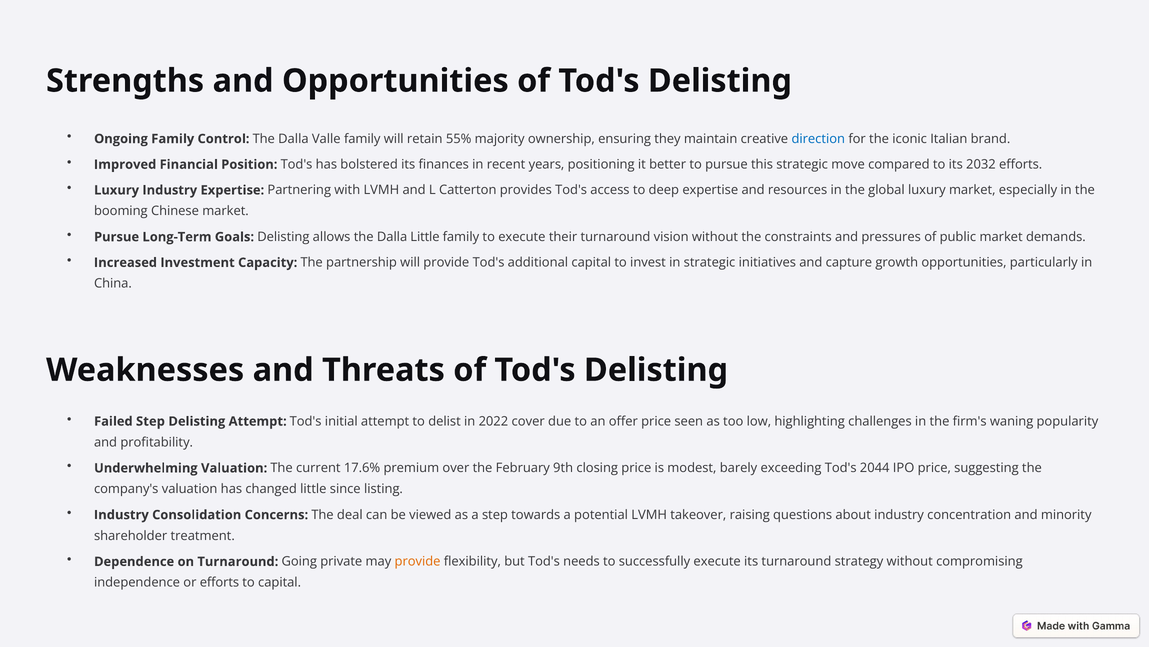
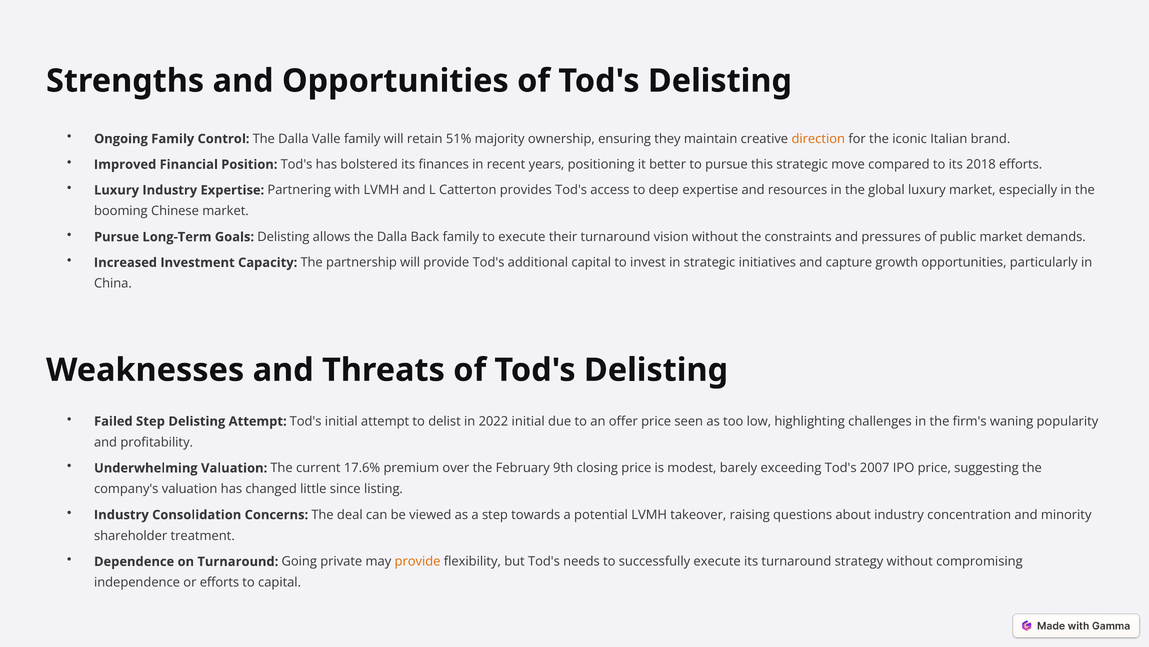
55%: 55% -> 51% (459, 139)
direction colour: blue -> orange (818, 139)
2032: 2032 -> 2018 (981, 164)
Dalla Little: Little -> Back (425, 237)
2022 cover: cover -> initial (528, 421)
2044: 2044 -> 2007 (875, 468)
